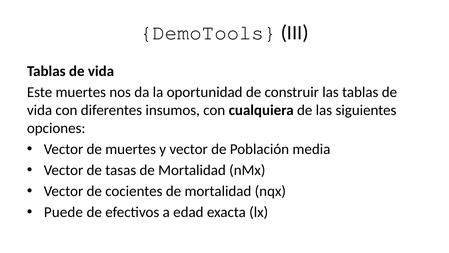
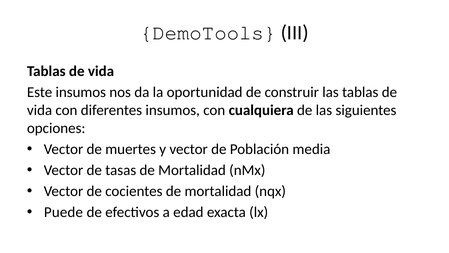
Este muertes: muertes -> insumos (81, 92)
